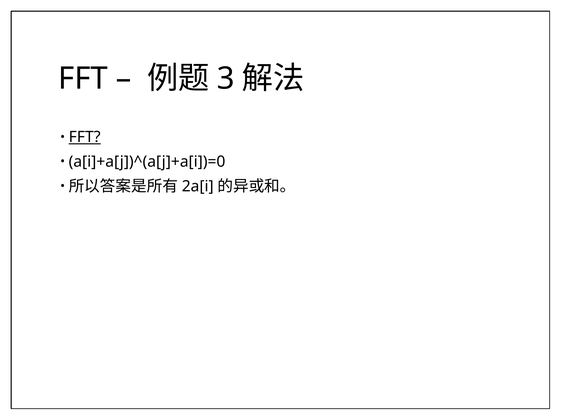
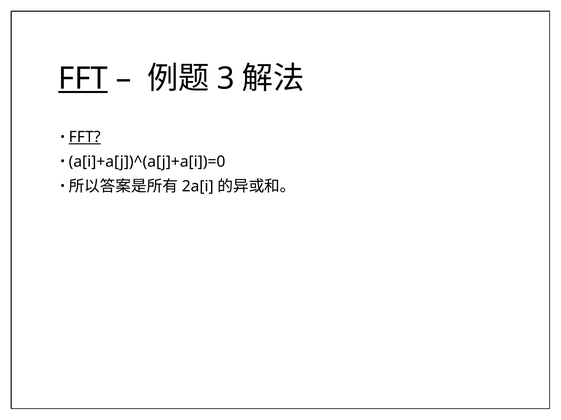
FFT underline: none -> present (83, 79)
